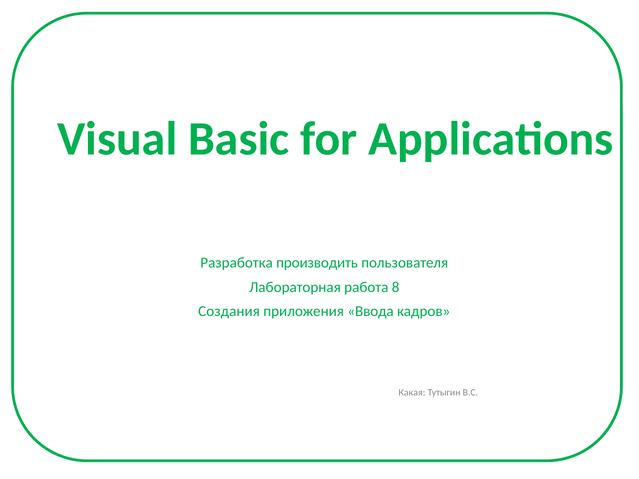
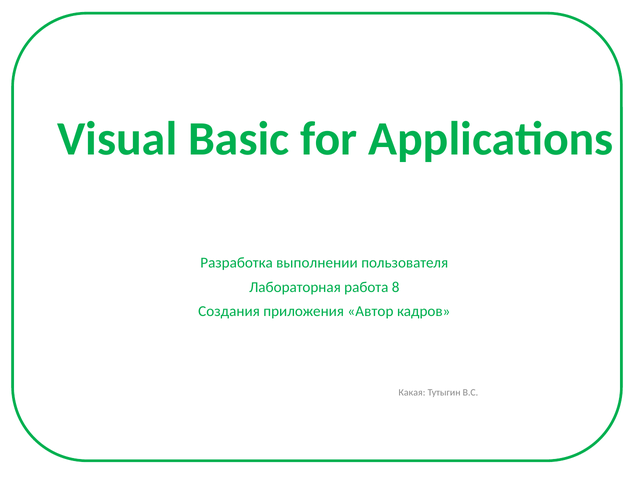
производить: производить -> выполнении (317, 263)
Ввода: Ввода -> Автор (370, 312)
